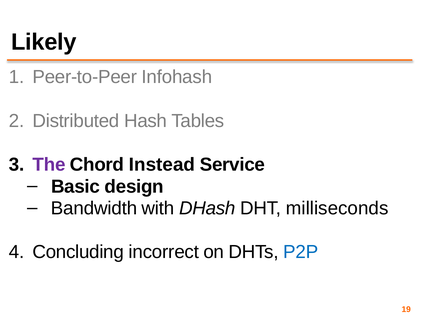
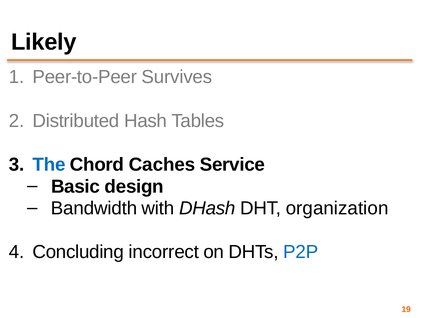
Infohash: Infohash -> Survives (177, 77)
The colour: purple -> blue (49, 164)
Instead: Instead -> Caches (162, 164)
milliseconds: milliseconds -> organization (337, 208)
